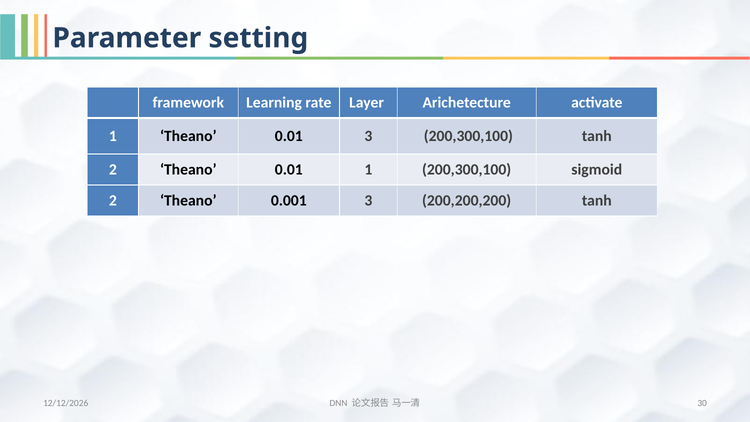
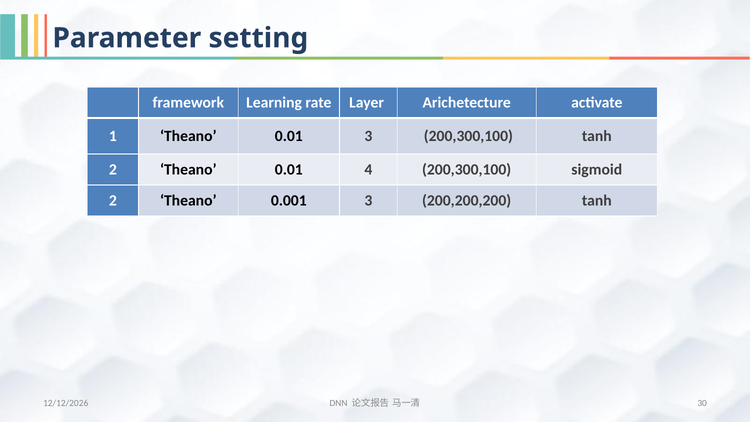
0.01 1: 1 -> 4 (368, 170)
